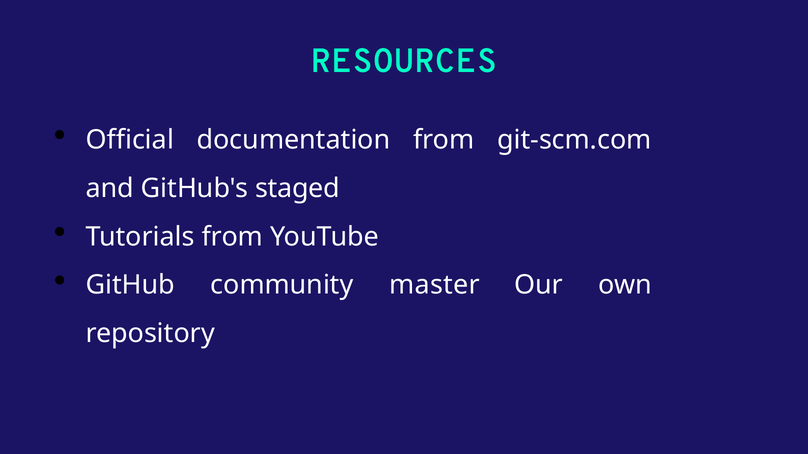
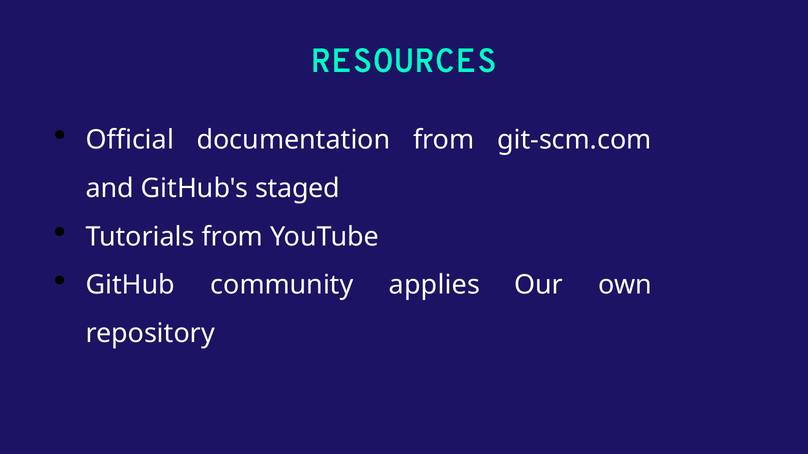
master: master -> applies (435, 285)
